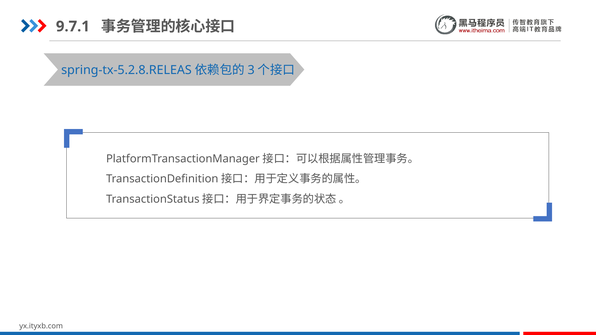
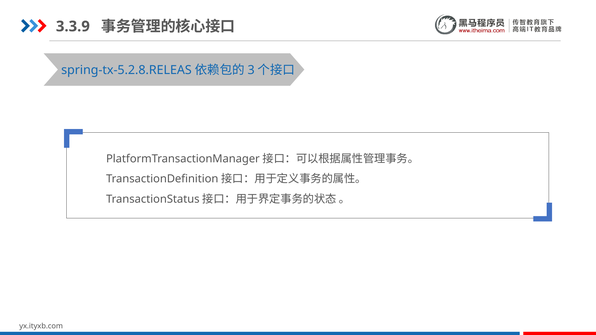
9.7.1: 9.7.1 -> 3.3.9 (73, 26)
